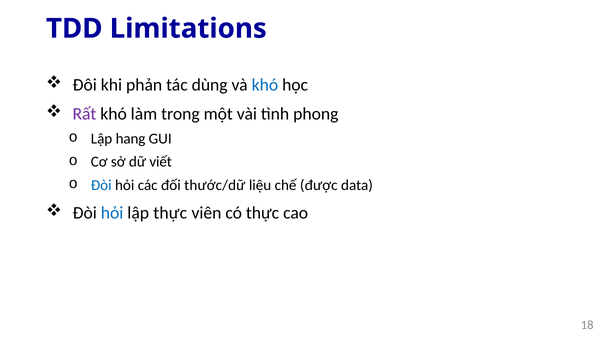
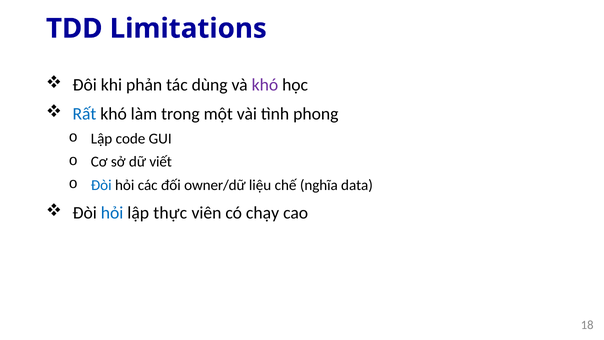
khó colour: blue -> purple (265, 85)
Rất colour: purple -> blue (84, 114)
hang: hang -> code (131, 138)
thước/dữ: thước/dữ -> owner/dữ (215, 185)
được: được -> nghĩa (319, 185)
có thực: thực -> chạy (263, 213)
